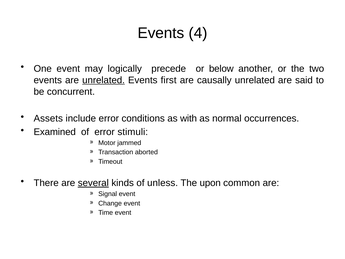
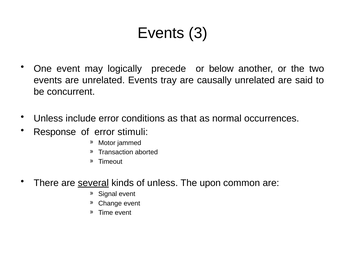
4: 4 -> 3 (198, 33)
unrelated underline: present -> none (104, 80)
first: first -> tray (169, 80)
Assets: Assets -> Unless (48, 118)
with: with -> that (188, 118)
Examined: Examined -> Response (55, 132)
